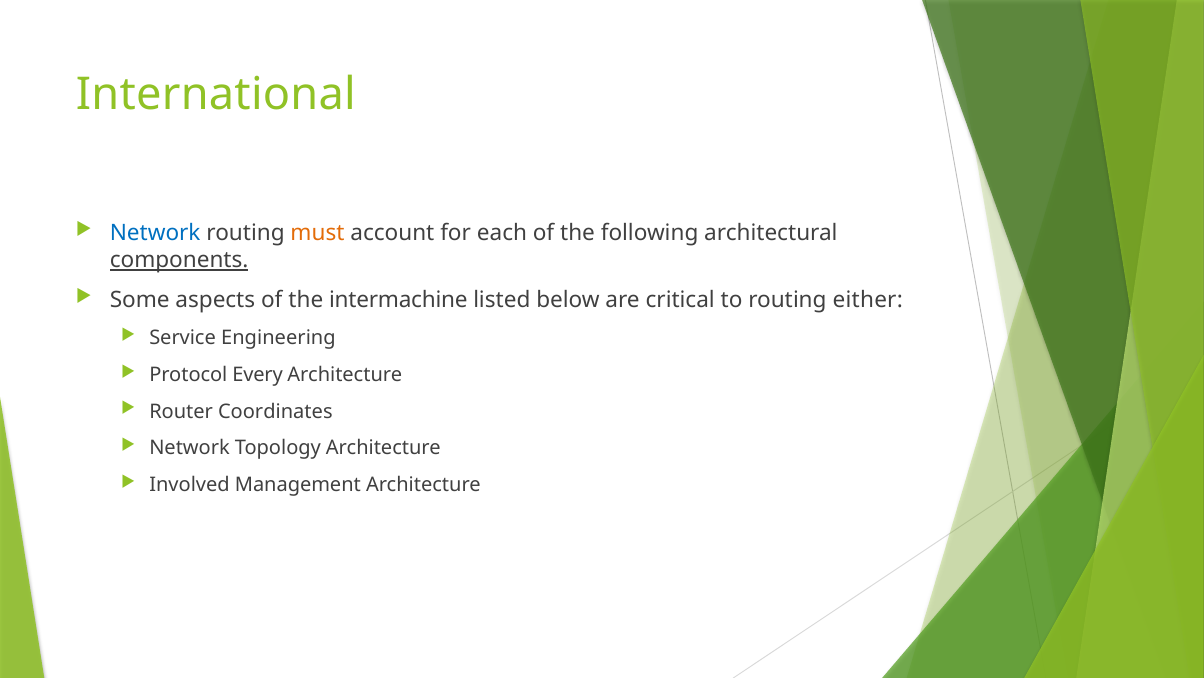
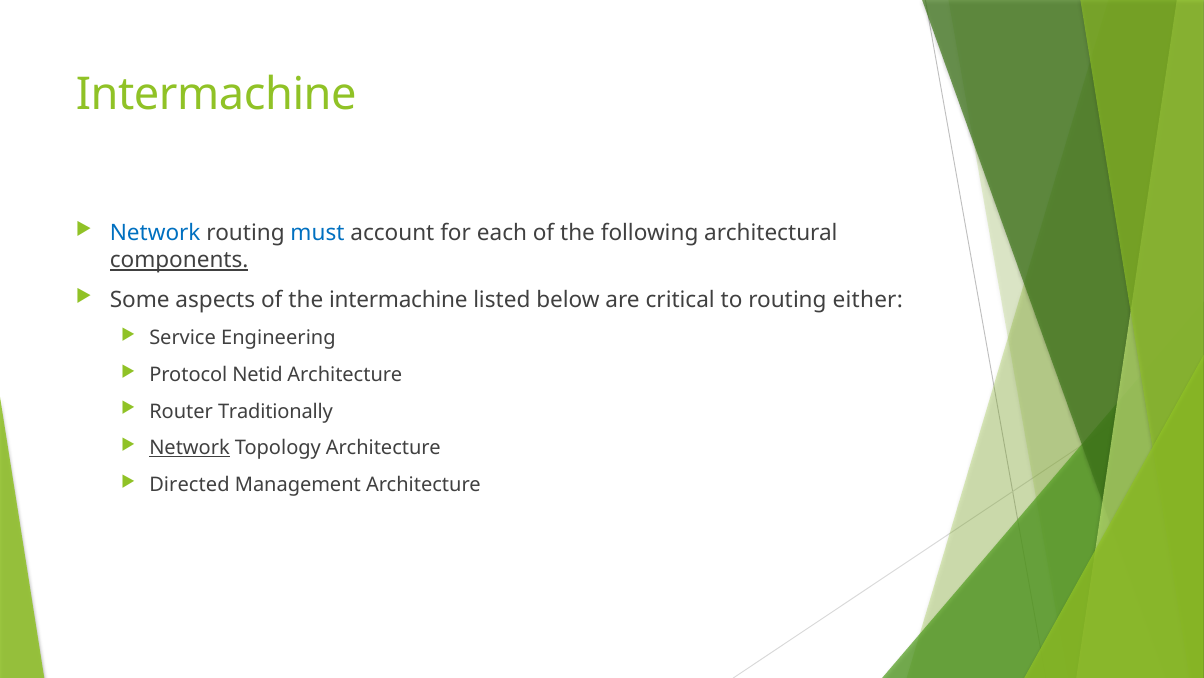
International: International -> Intermachine (216, 95)
must colour: orange -> blue (317, 233)
Every: Every -> Netid (258, 374)
Coordinates: Coordinates -> Traditionally (275, 411)
Network underline: none -> present (190, 448)
Involved: Involved -> Directed (189, 484)
